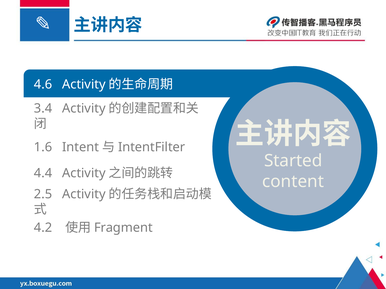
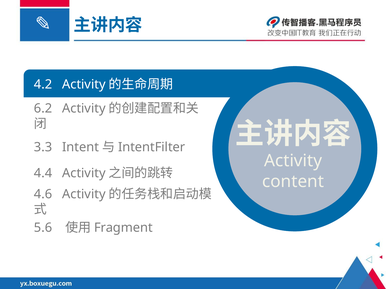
4.6: 4.6 -> 4.2 (43, 85)
3.4: 3.4 -> 6.2 (43, 109)
1.6: 1.6 -> 3.3 (43, 147)
Started: Started -> Activity (293, 161)
2.5: 2.5 -> 4.6 (43, 194)
4.2: 4.2 -> 5.6 (43, 228)
